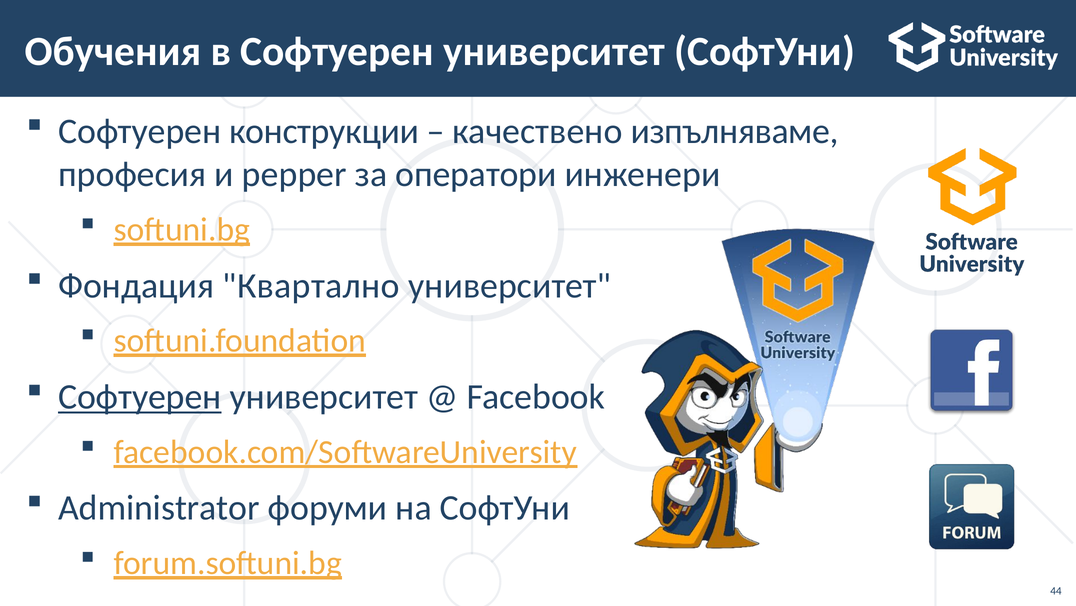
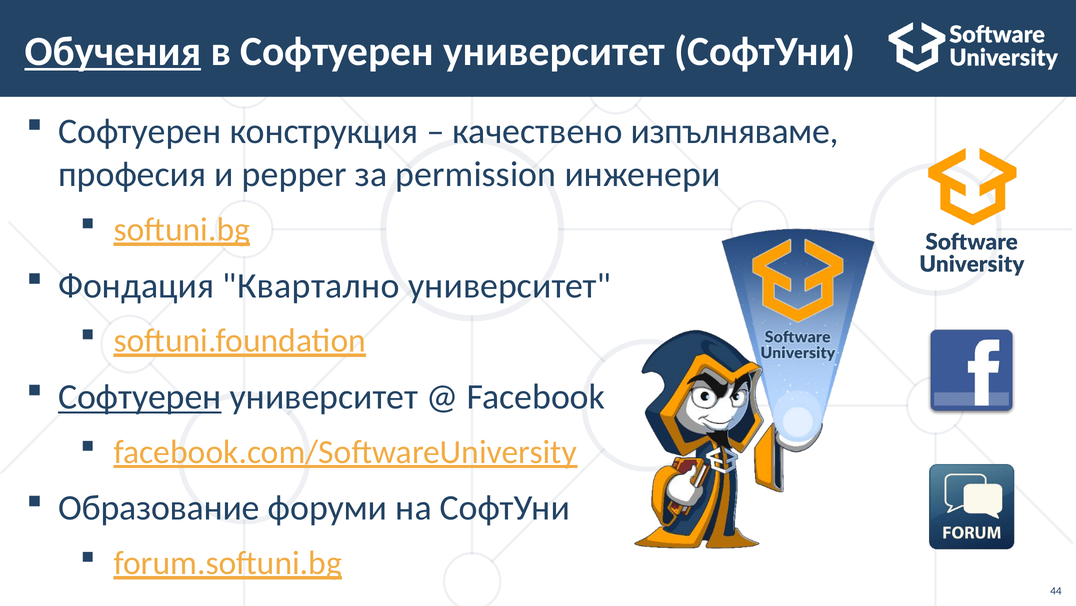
Обучения underline: none -> present (113, 51)
конструкции: конструкции -> конструкция (324, 131)
оператори: оператори -> permission (476, 174)
Administrator: Administrator -> Образование (159, 507)
